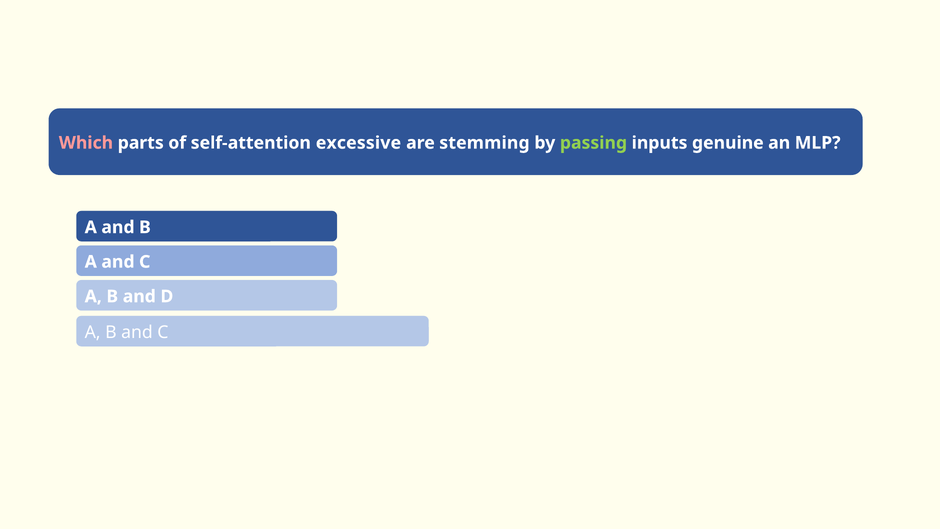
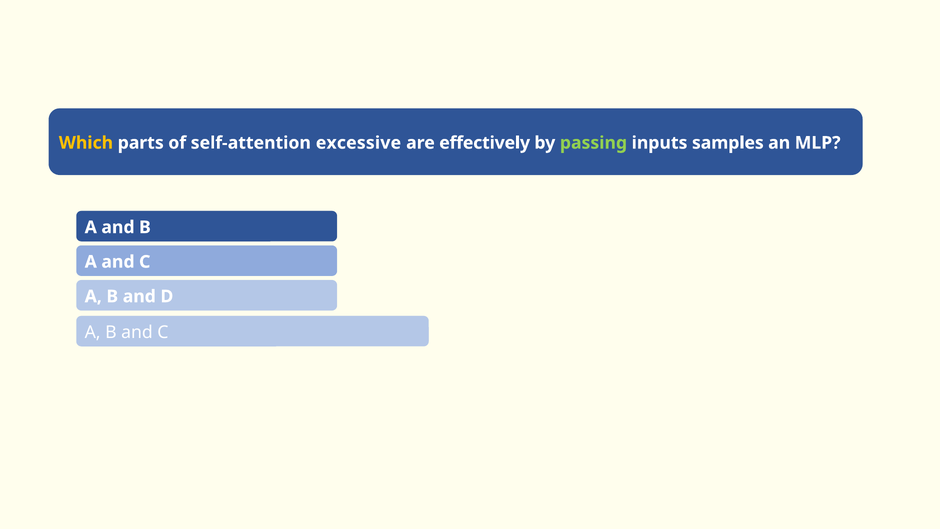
Which colour: pink -> yellow (86, 143)
stemming: stemming -> effectively (485, 143)
genuine: genuine -> samples (728, 143)
